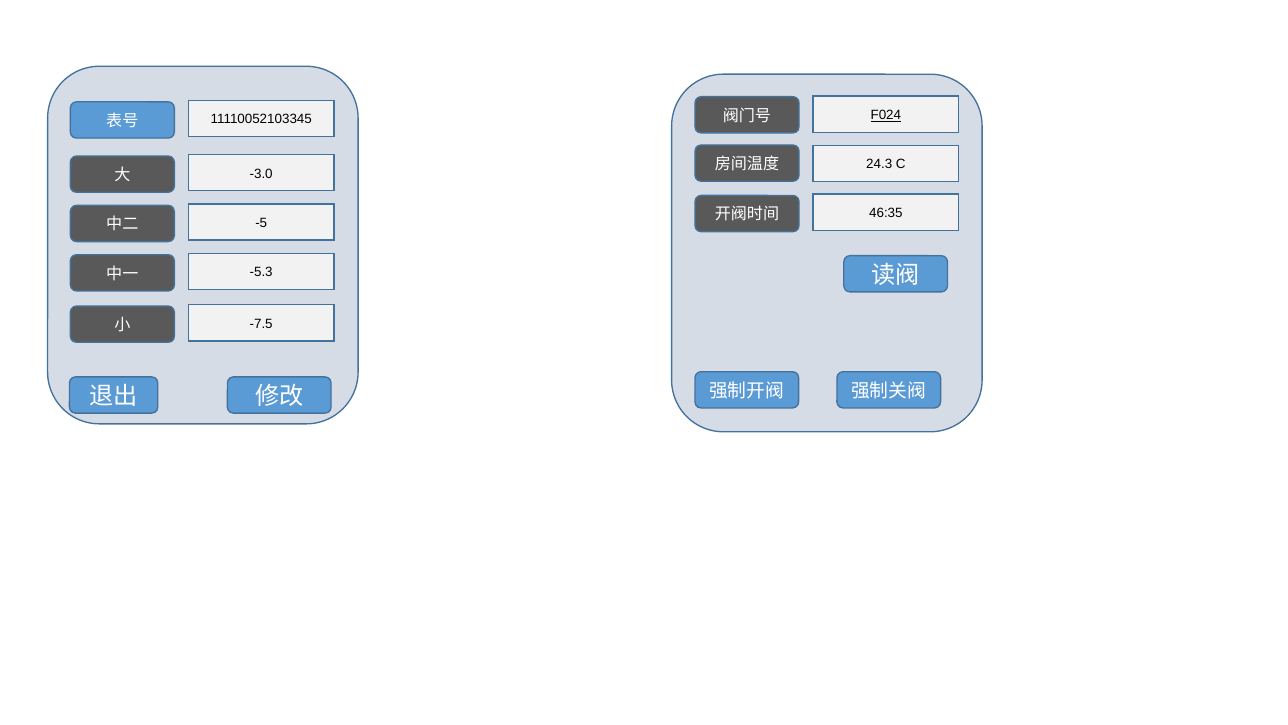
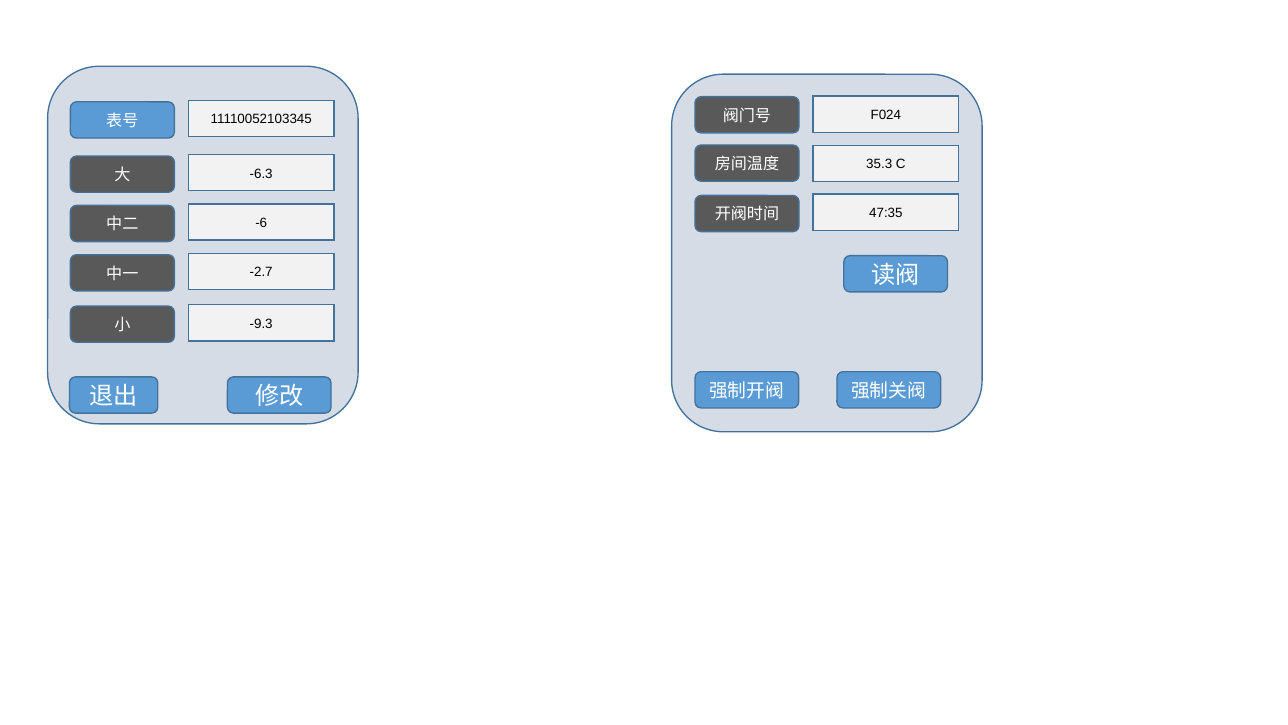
F024 underline: present -> none (886, 115)
24.3: 24.3 -> 35.3 (879, 164)
-3.0: -3.0 -> -6.3 (261, 174)
46:35: 46:35 -> 47:35 (886, 213)
-5: -5 -> -6 (261, 223)
-5.3: -5.3 -> -2.7 (261, 272)
-7.5: -7.5 -> -9.3 (261, 323)
